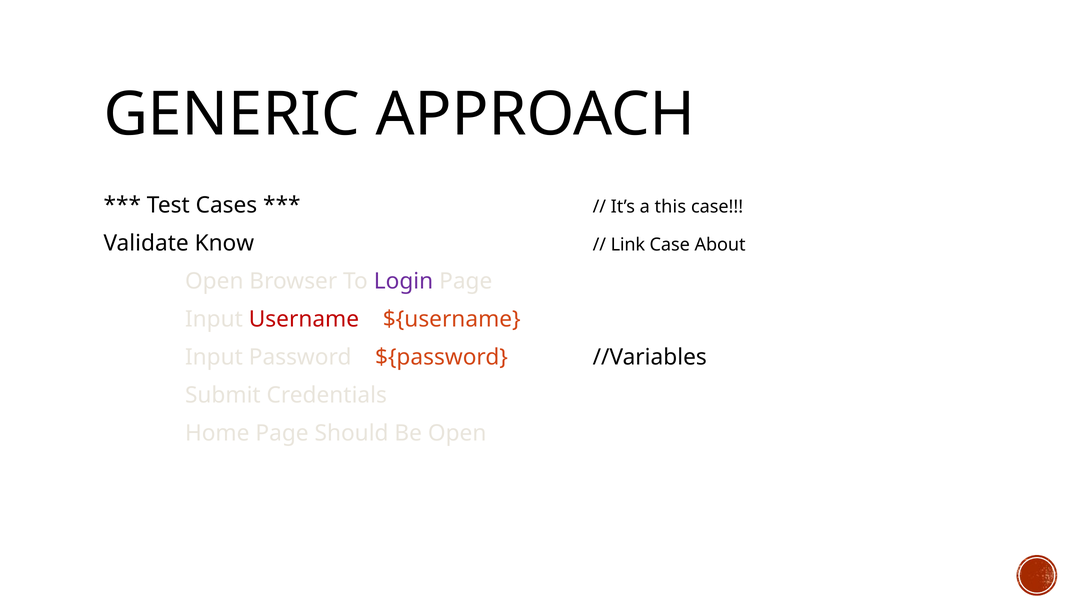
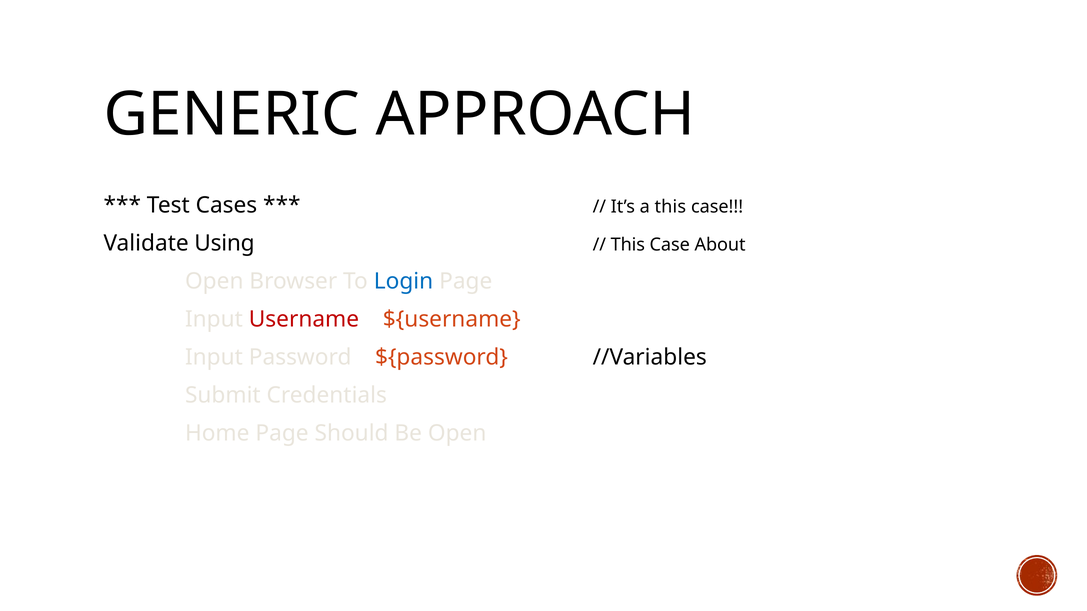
Know: Know -> Using (224, 243)
Link: Link -> This (628, 245)
Login colour: purple -> blue (403, 281)
